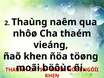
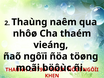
ñaõ khen: khen -> ngôïi (35, 56)
